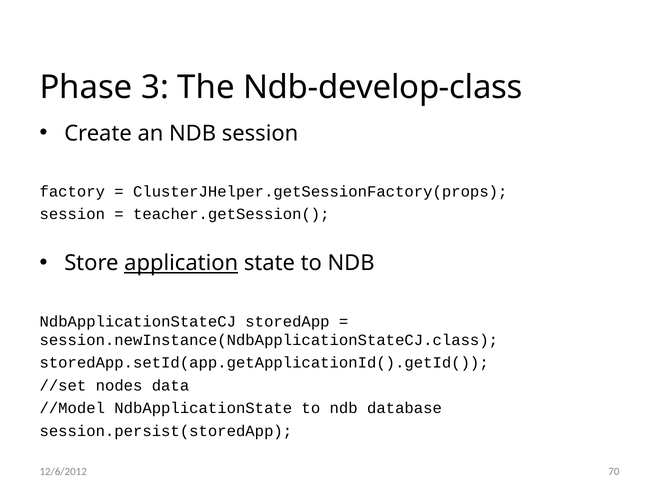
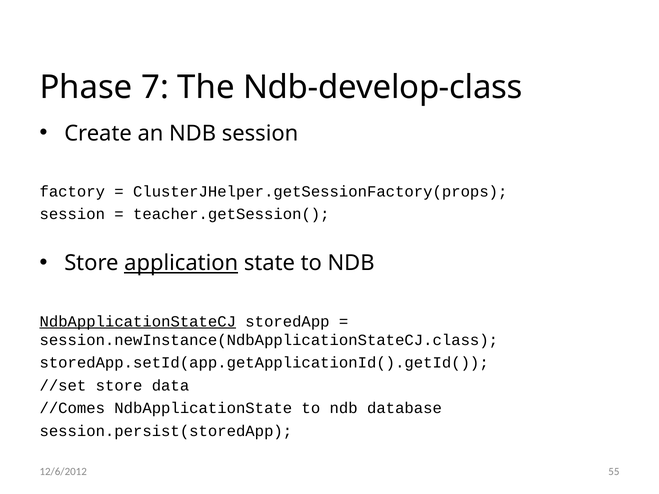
3: 3 -> 7 (155, 88)
NdbApplicationStateCJ underline: none -> present (138, 322)
//set nodes: nodes -> store (119, 386)
//Model: //Model -> //Comes (72, 408)
70: 70 -> 55 (614, 472)
